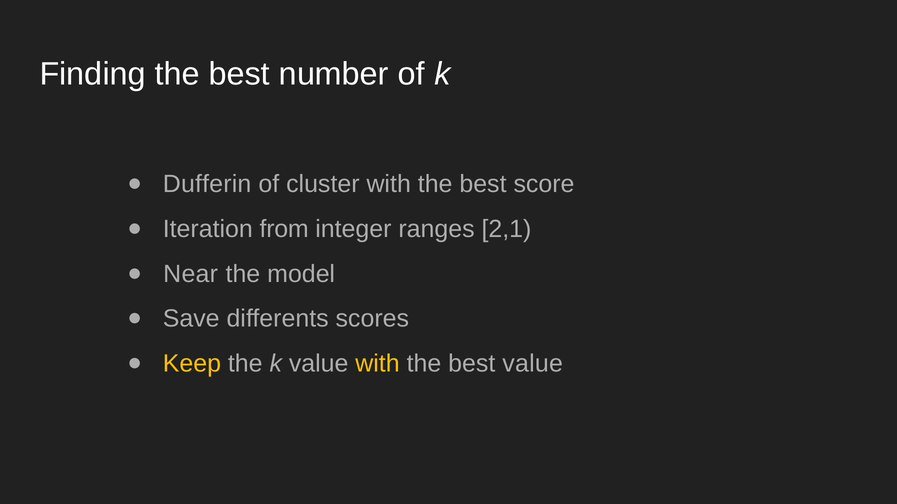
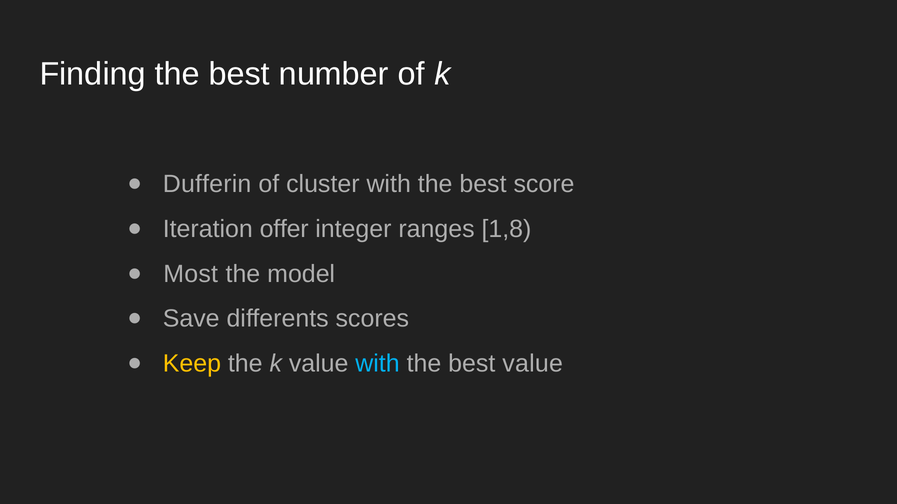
from: from -> offer (284, 229)
2,1: 2,1 -> 1,8 (506, 229)
Near: Near -> Most (191, 274)
with colour: yellow -> light blue (377, 364)
